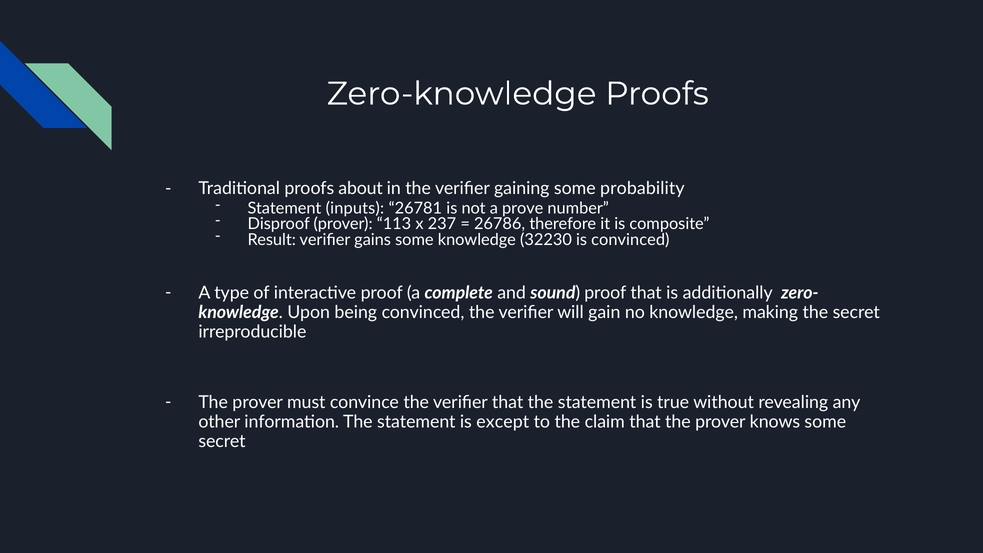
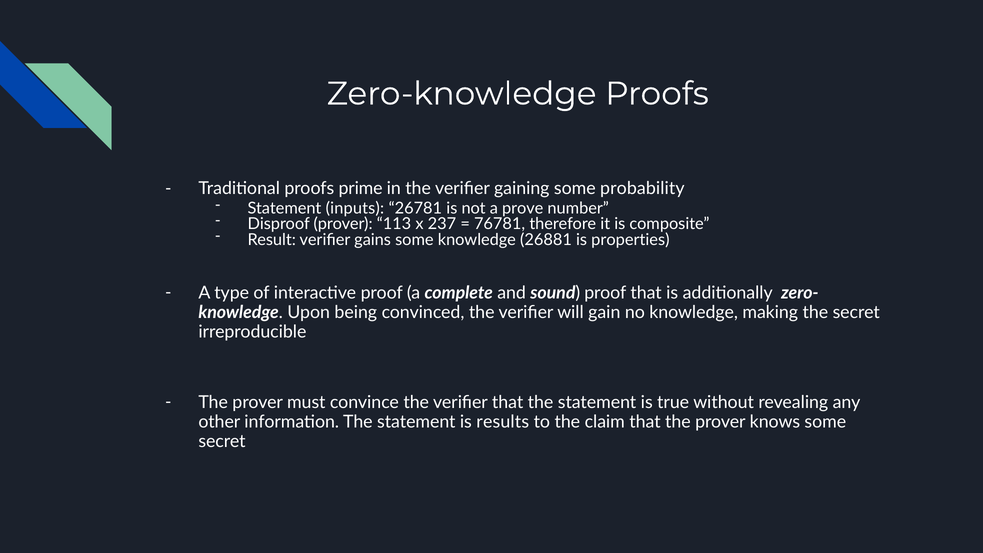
about: about -> prime (361, 188)
26786: 26786 -> 76781 (500, 224)
32230: 32230 -> 26881 (546, 240)
is convinced: convinced -> properties (630, 240)
except: except -> results (503, 422)
